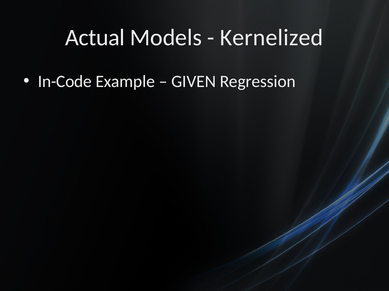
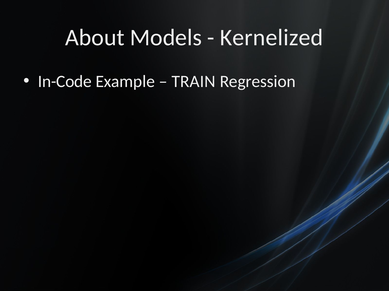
Actual: Actual -> About (95, 38)
GIVEN: GIVEN -> TRAIN (194, 82)
